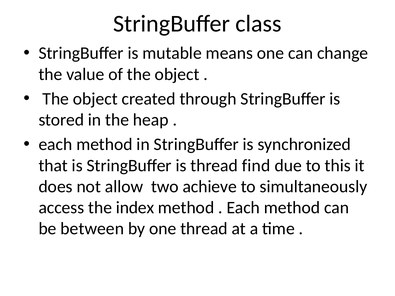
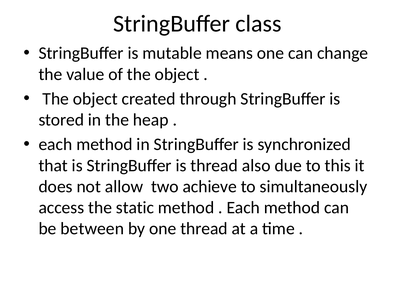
find: find -> also (256, 166)
index: index -> static (135, 208)
